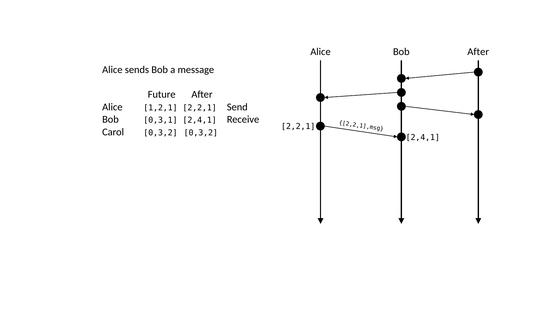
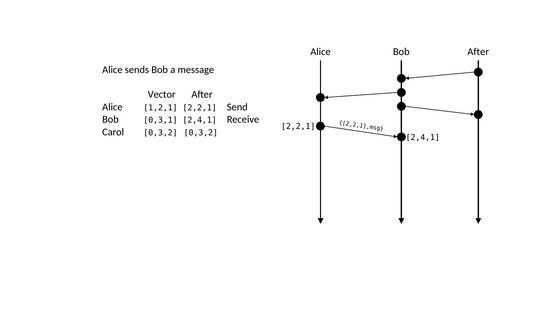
Future: Future -> Vector (162, 94)
